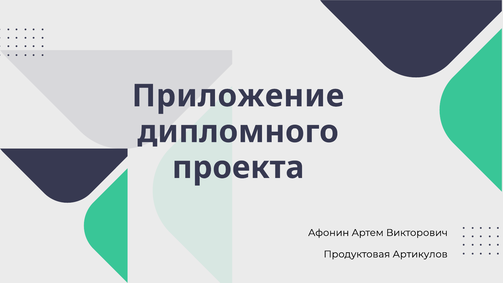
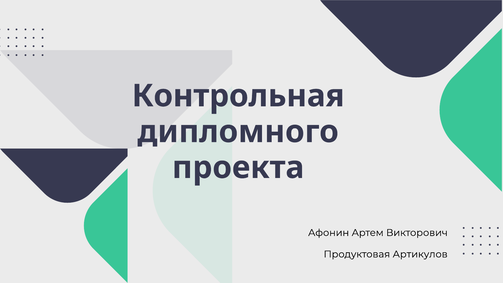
Приложение: Приложение -> Контрольная (238, 96)
